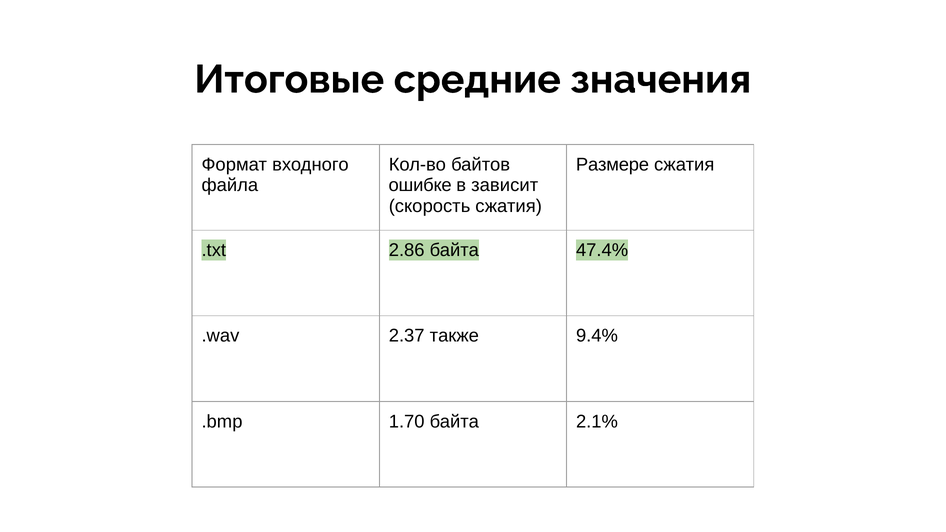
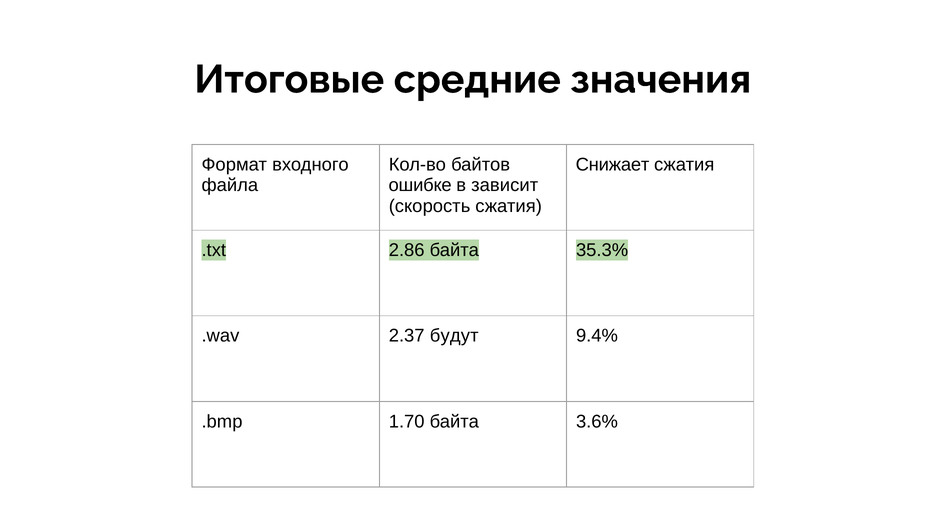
Размере: Размере -> Снижает (613, 165)
47.4%: 47.4% -> 35.3% (602, 250)
также: также -> будут (454, 336)
2.1%: 2.1% -> 3.6% (597, 422)
